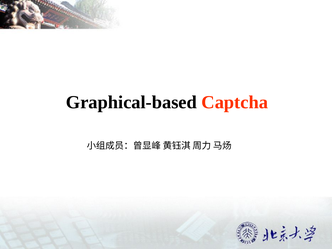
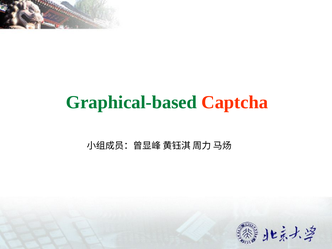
Graphical-based colour: black -> green (131, 102)
